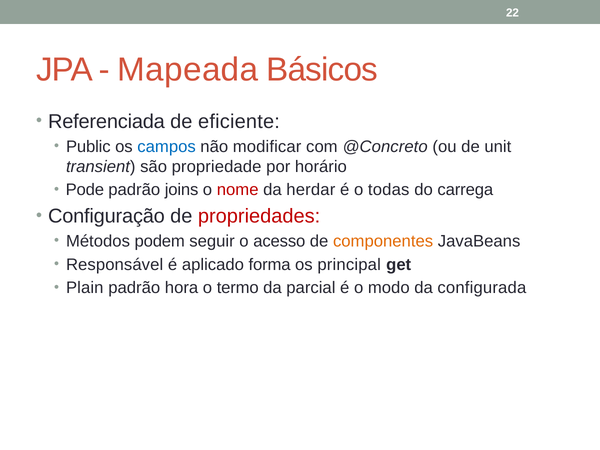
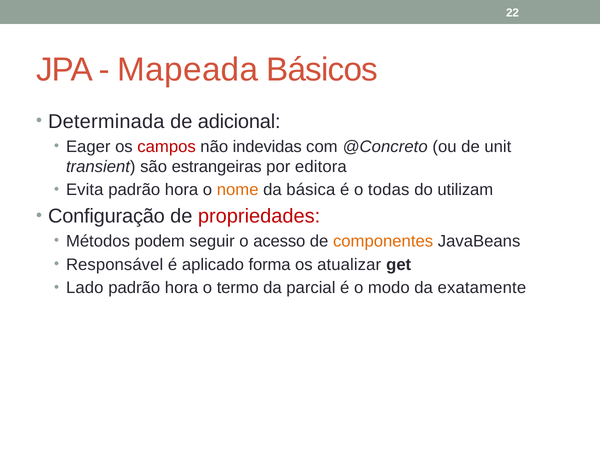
Referenciada: Referenciada -> Determinada (106, 121)
eficiente: eficiente -> adicional (239, 121)
Public: Public -> Eager (88, 147)
campos colour: blue -> red (167, 147)
modificar: modificar -> indevidas (267, 147)
propriedade: propriedade -> estrangeiras (217, 167)
horário: horário -> editora (321, 167)
Pode: Pode -> Evita (85, 190)
joins: joins -> hora (182, 190)
nome colour: red -> orange (238, 190)
herdar: herdar -> básica (311, 190)
carrega: carrega -> utilizam (465, 190)
principal: principal -> atualizar (349, 265)
Plain: Plain -> Lado (85, 288)
configurada: configurada -> exatamente (482, 288)
